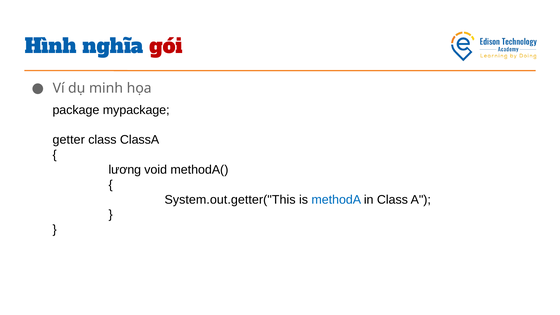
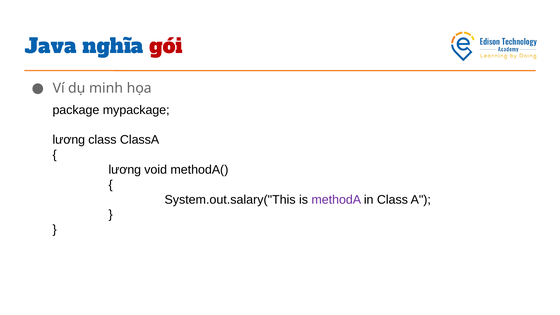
Hình: Hình -> Java (51, 46)
getter: getter -> lương (69, 140)
System.out.getter("This: System.out.getter("This -> System.out.salary("This (230, 200)
methodA colour: blue -> purple (336, 200)
